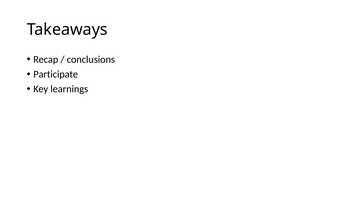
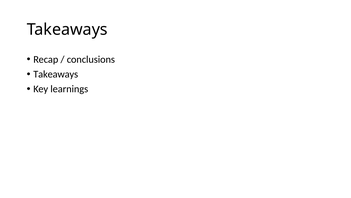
Participate: Participate -> Takeaways (56, 74)
